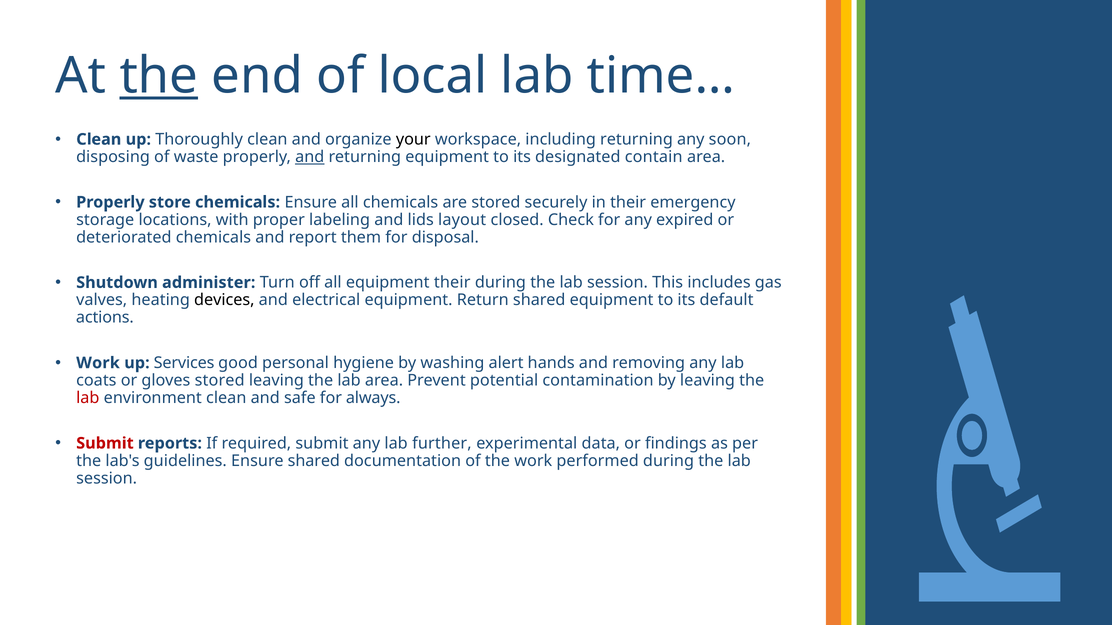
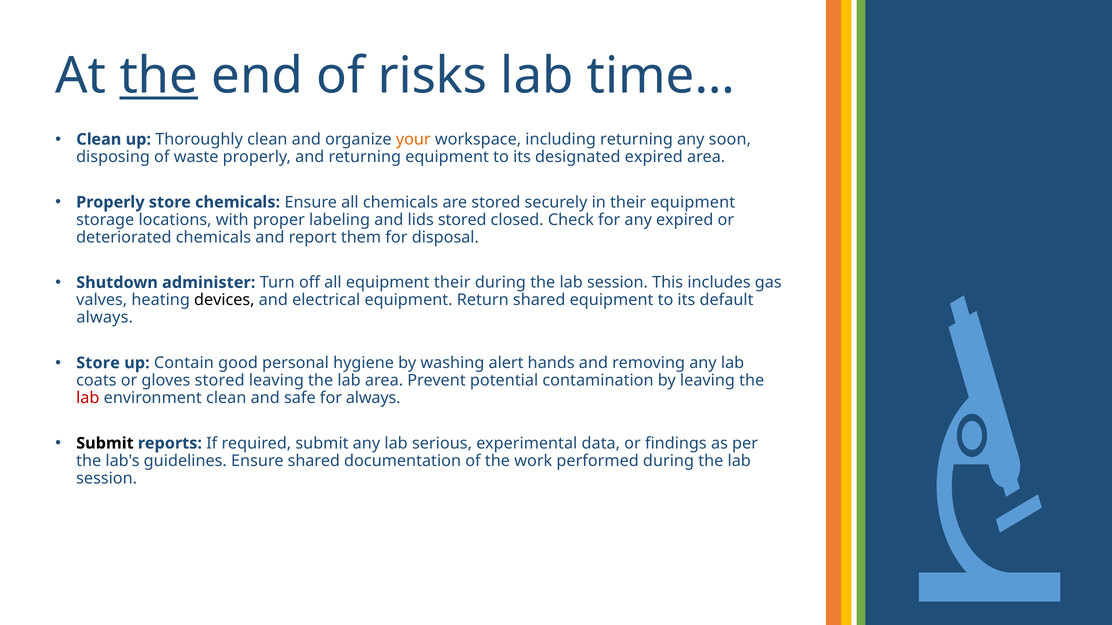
local: local -> risks (433, 76)
your colour: black -> orange (413, 139)
and underline: present -> none (310, 157)
designated contain: contain -> expired (654, 157)
their emergency: emergency -> equipment (693, 202)
lids layout: layout -> stored (462, 220)
actions: actions -> always (105, 318)
Work: Work -> Store (98, 363)
Services: Services -> Contain (184, 363)
Submit colour: red -> black (105, 444)
further: further -> serious (442, 444)
